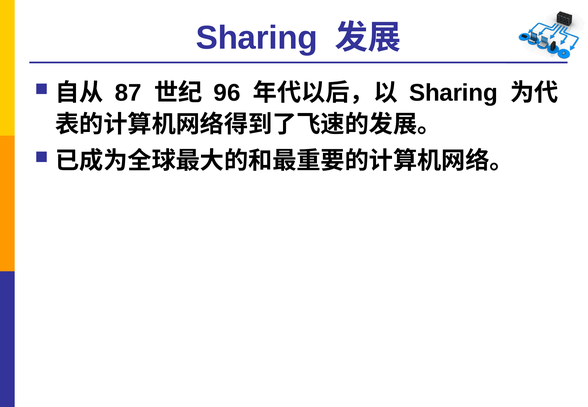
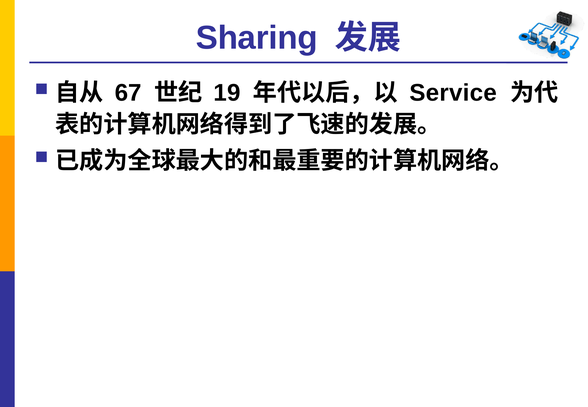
87: 87 -> 67 (128, 93)
96: 96 -> 19 (227, 93)
Sharing: Sharing -> Service (453, 93)
